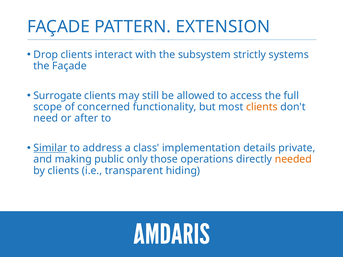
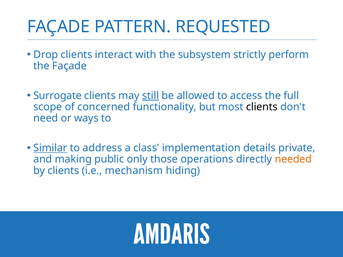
EXTENSION: EXTENSION -> REQUESTED (223, 27)
systems: systems -> perform (289, 55)
still underline: none -> present (151, 96)
clients colour: orange -> black (262, 107)
after: after -> ways (86, 118)
transparent: transparent -> mechanism (134, 171)
